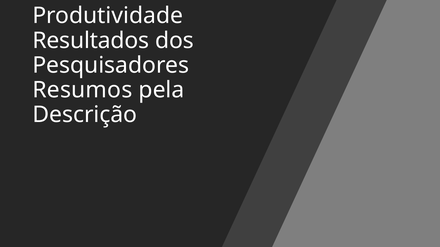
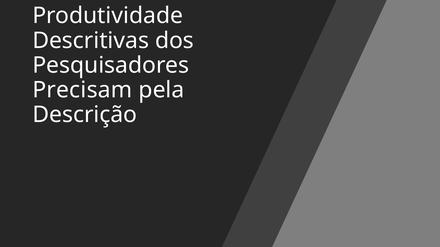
Resultados: Resultados -> Descritivas (91, 41)
Resumos: Resumos -> Precisam (82, 90)
